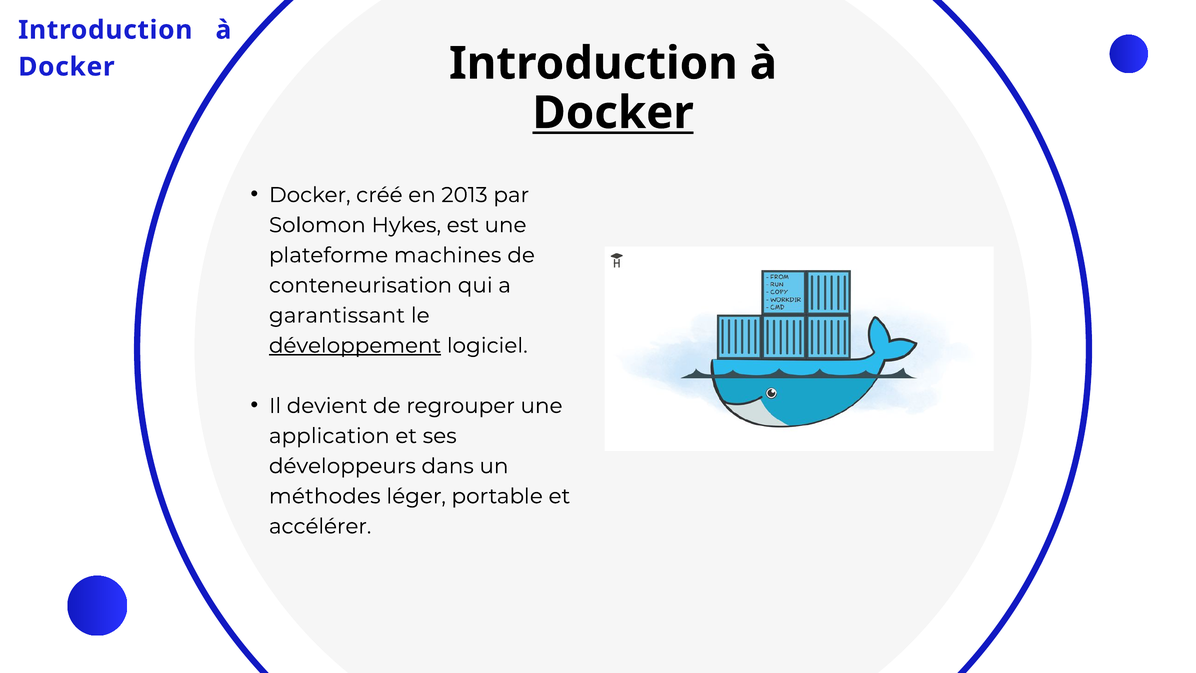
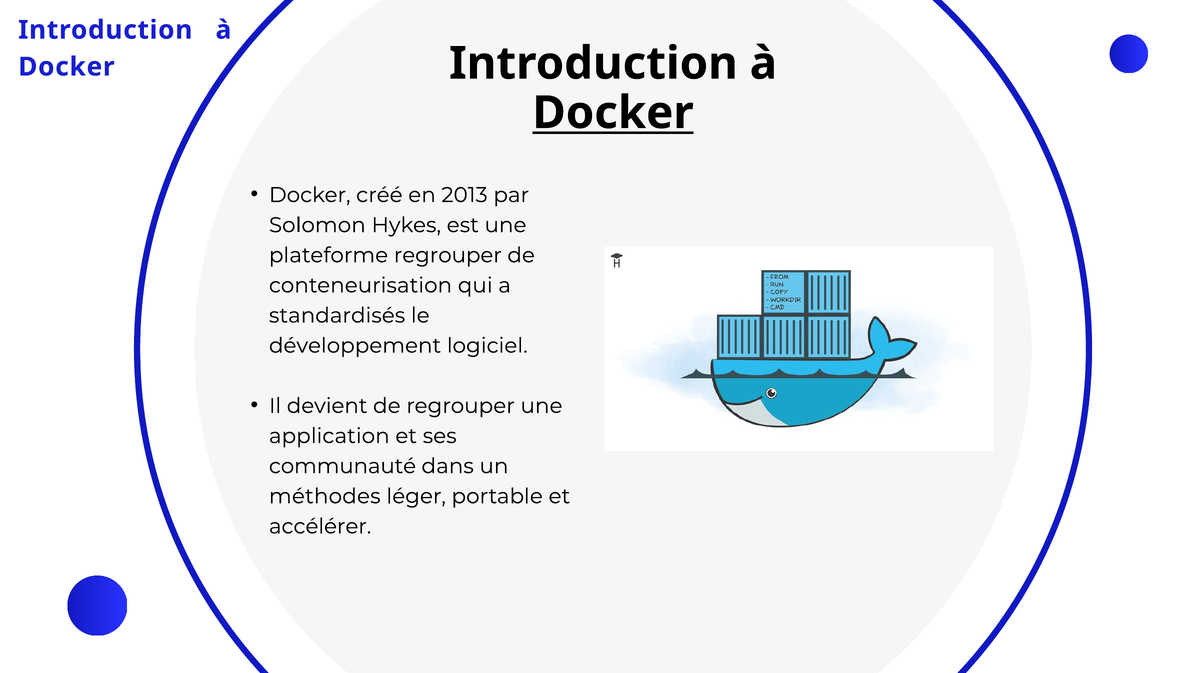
plateforme machines: machines -> regrouper (448, 255)
garantissant: garantissant -> standardisés (337, 315)
développement underline: present -> none (355, 346)
développeurs: développeurs -> communauté (342, 466)
